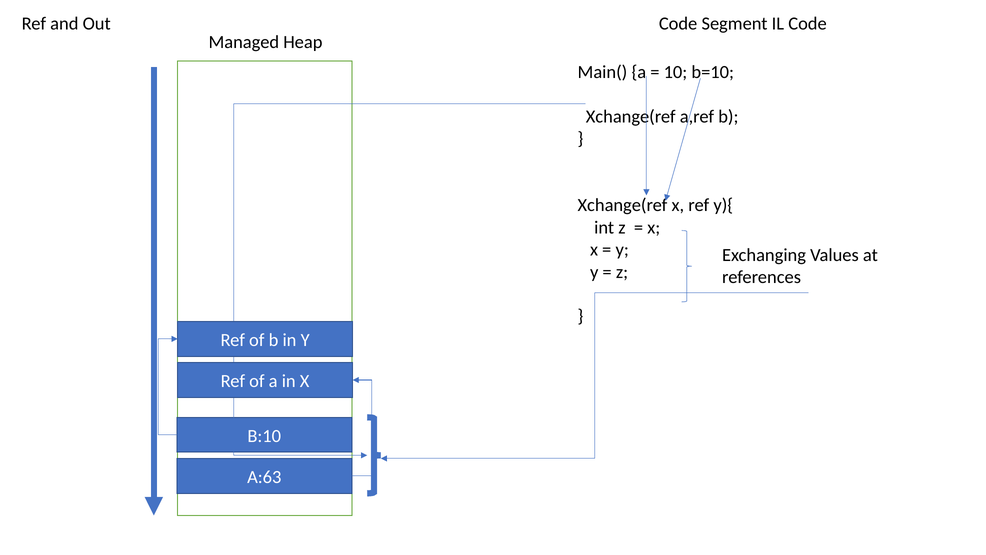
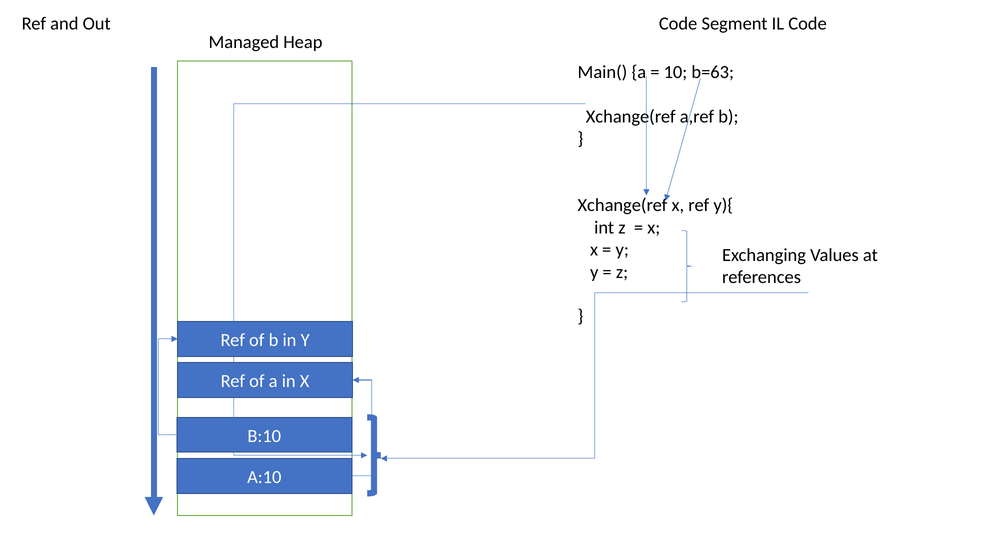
b=10: b=10 -> b=63 (713, 72)
A:63: A:63 -> A:10 (264, 477)
